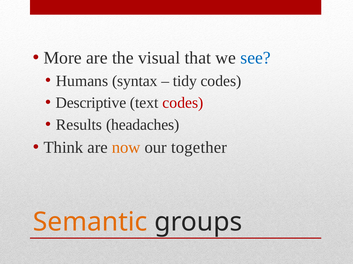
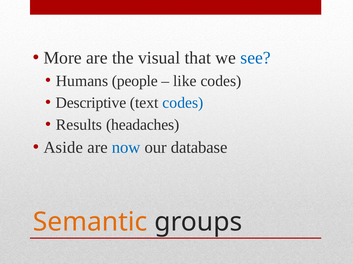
syntax: syntax -> people (135, 81)
tidy: tidy -> like (185, 81)
codes colour: red -> blue (183, 103)
Think: Think -> Aside (63, 148)
now colour: orange -> blue (126, 148)
together: together -> database (199, 148)
